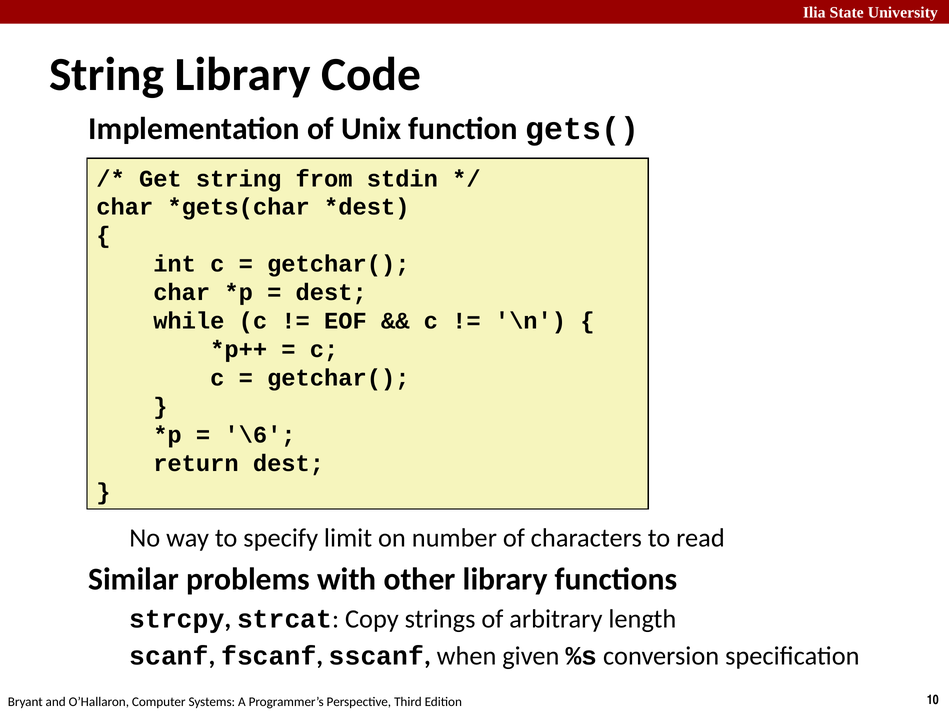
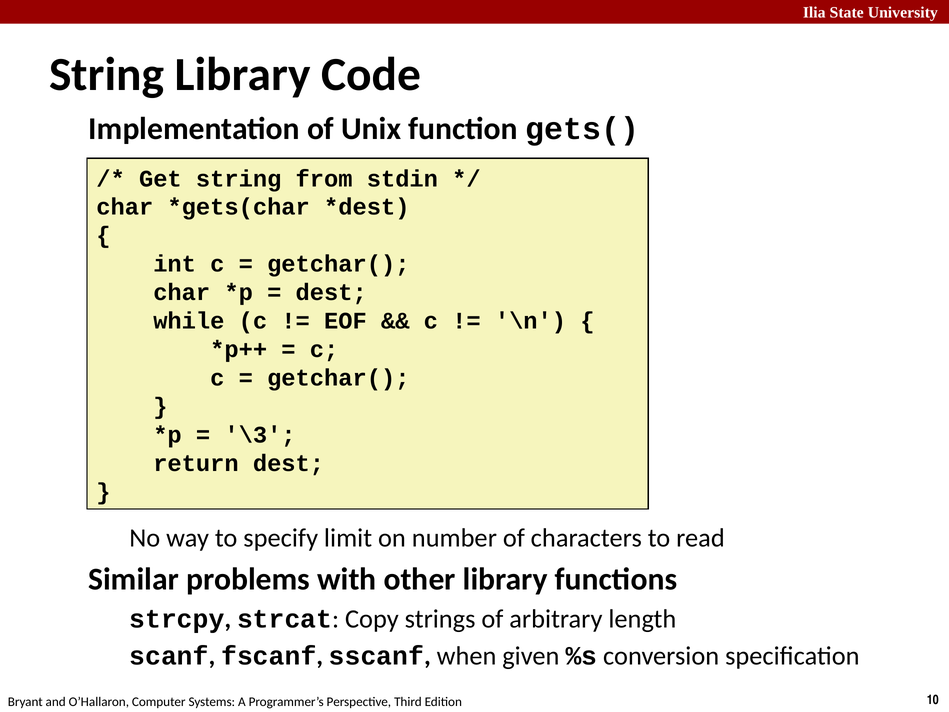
\6: \6 -> \3 (260, 435)
